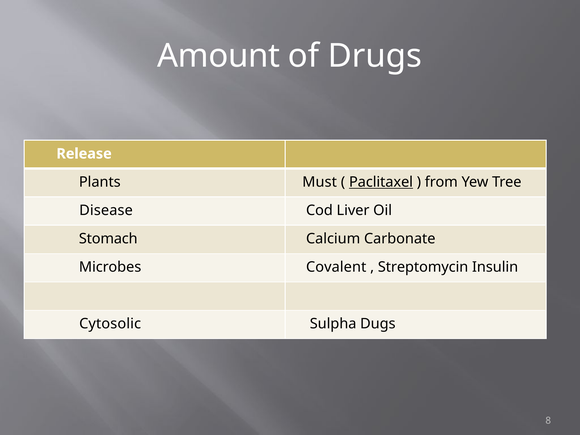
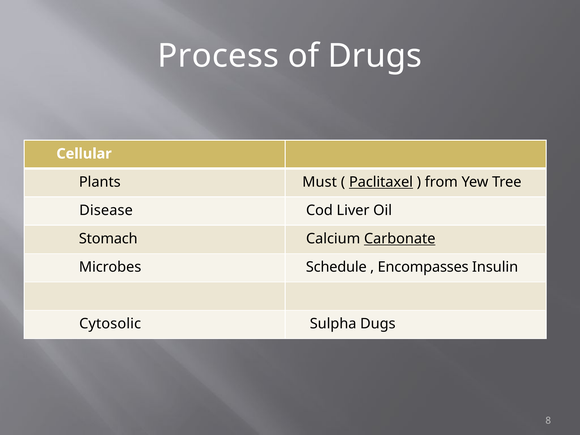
Amount: Amount -> Process (218, 56)
Release: Release -> Cellular (84, 154)
Carbonate underline: none -> present (400, 239)
Covalent: Covalent -> Schedule (336, 267)
Streptomycin: Streptomycin -> Encompasses (423, 267)
